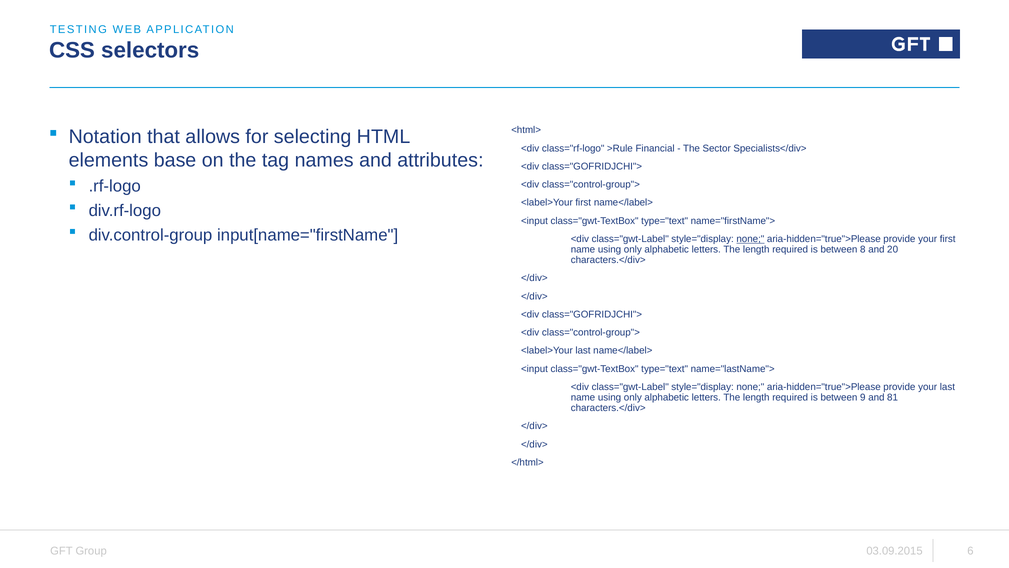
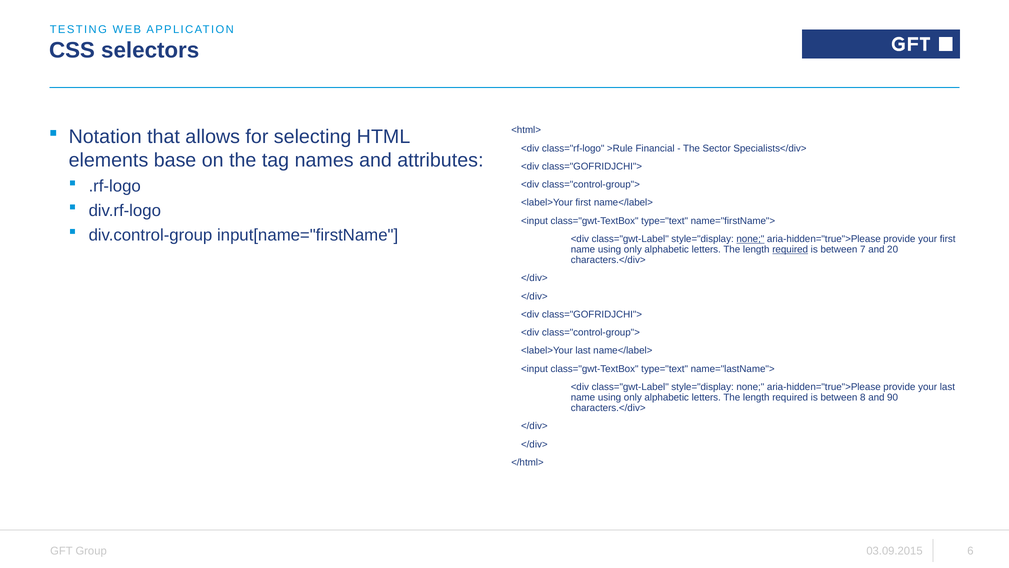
required underline: none -> present (790, 249)
8: 8 -> 7 (863, 249)
9: 9 -> 8 (863, 397)
81: 81 -> 90 (893, 397)
